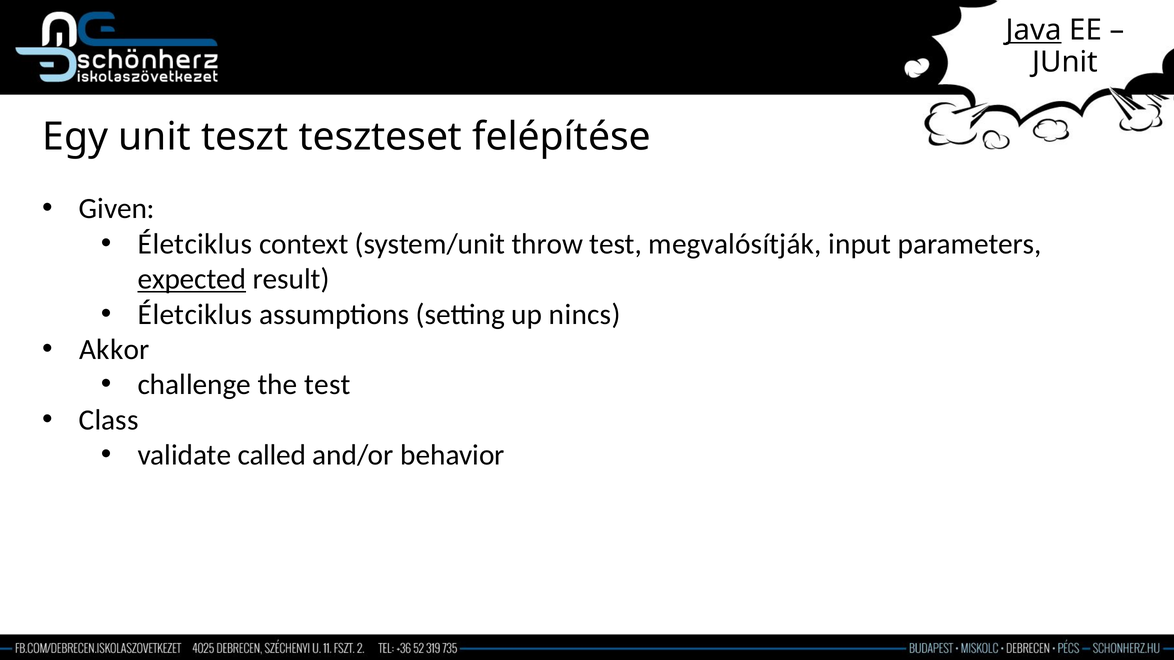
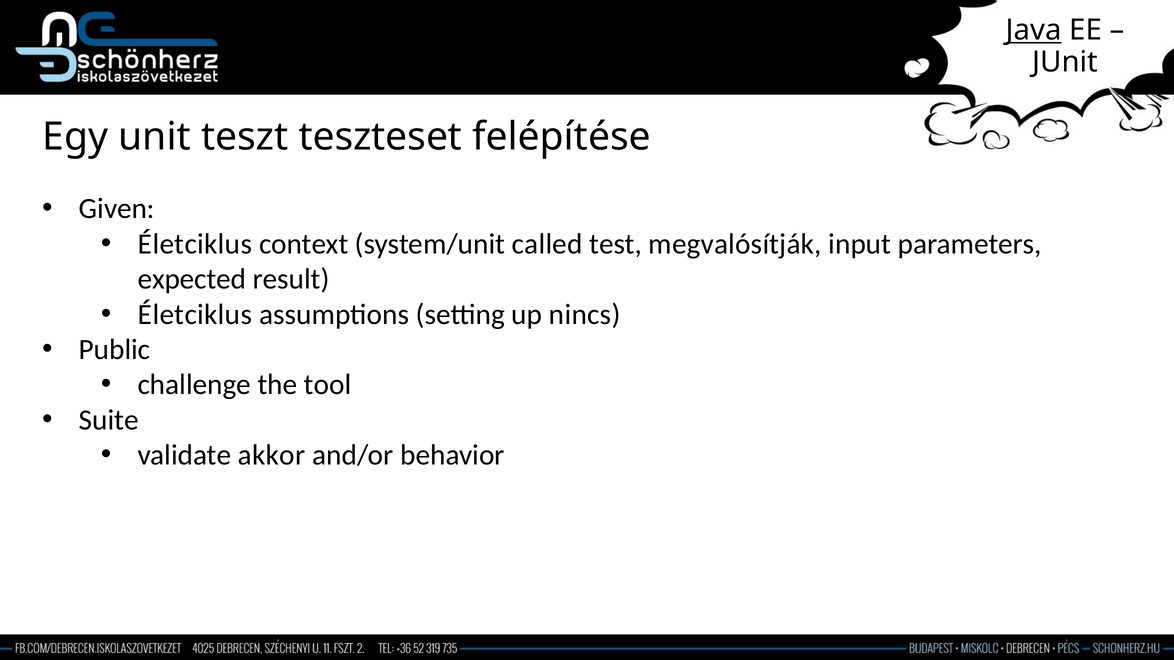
throw: throw -> called (547, 244)
expected underline: present -> none (192, 279)
Akkor: Akkor -> Public (115, 350)
the test: test -> tool (328, 385)
Class: Class -> Suite (109, 420)
called: called -> akkor (271, 455)
